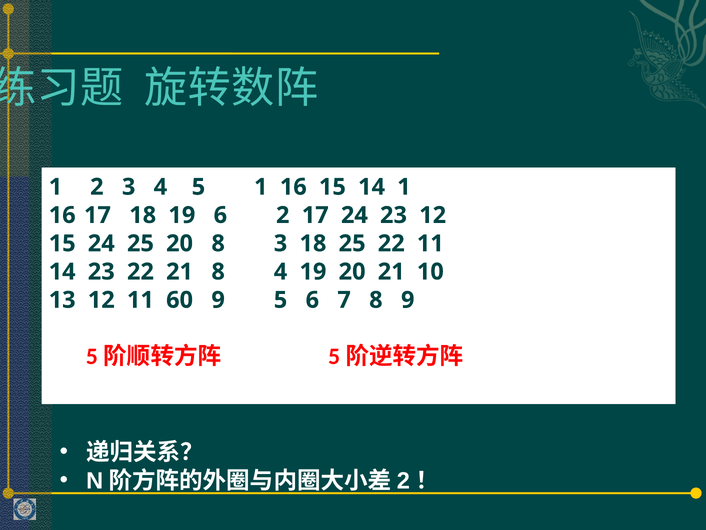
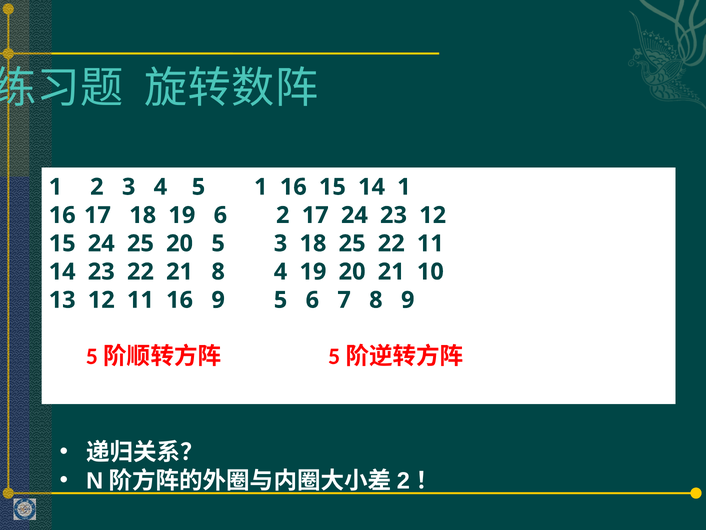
20 8: 8 -> 5 (218, 243)
11 60: 60 -> 16 (180, 300)
